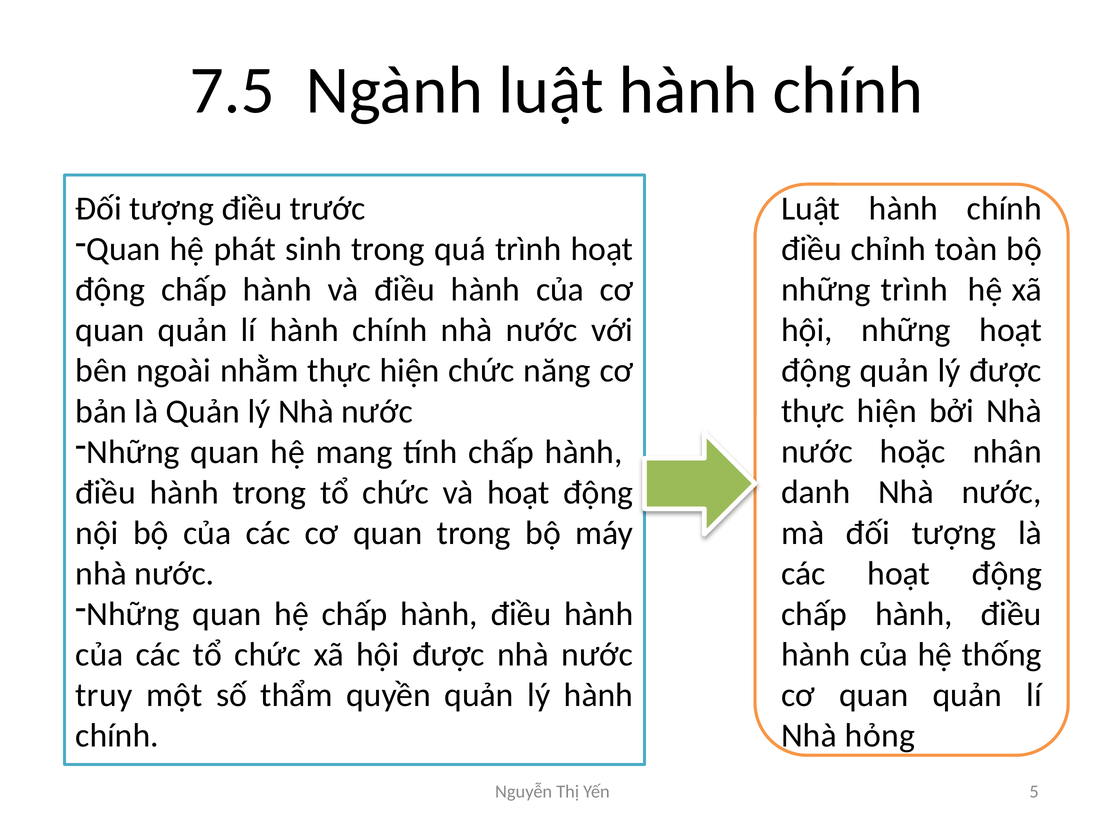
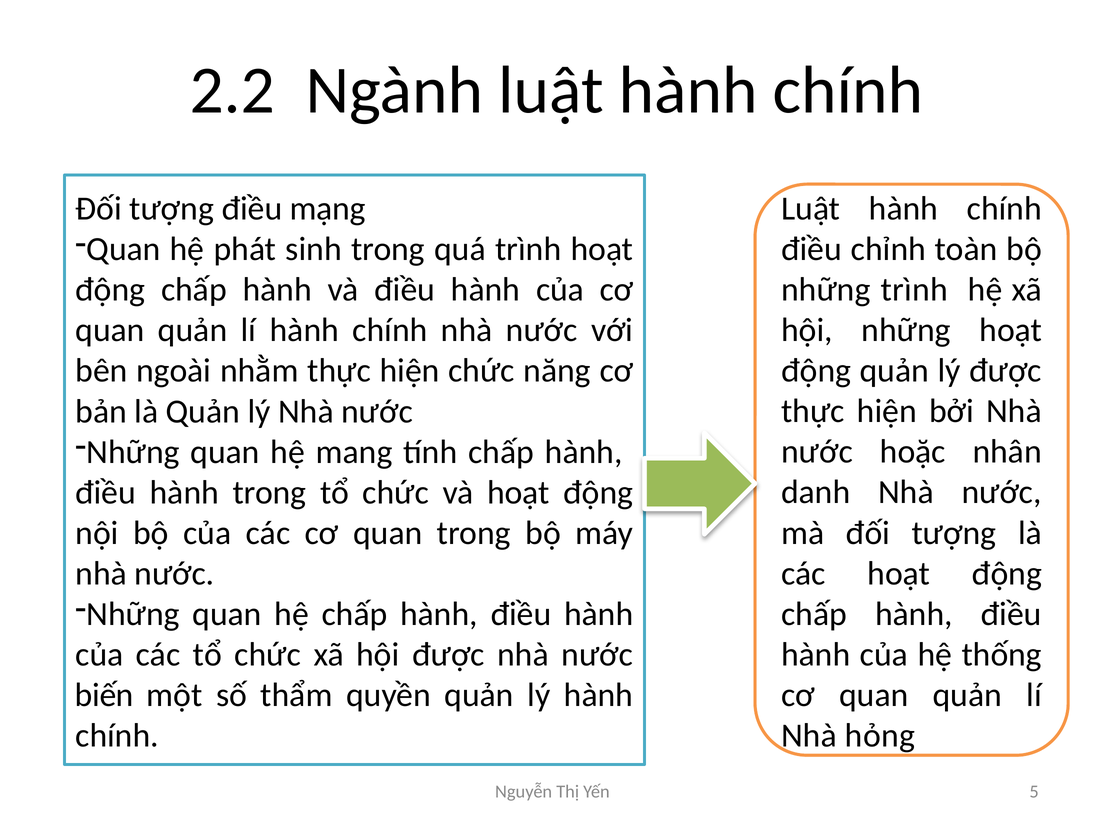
7.5: 7.5 -> 2.2 (233, 90)
trước: trước -> mạng (328, 209)
truy: truy -> biến (104, 695)
